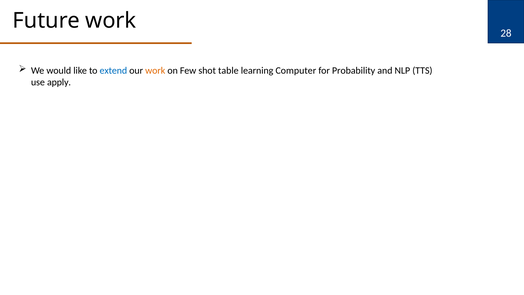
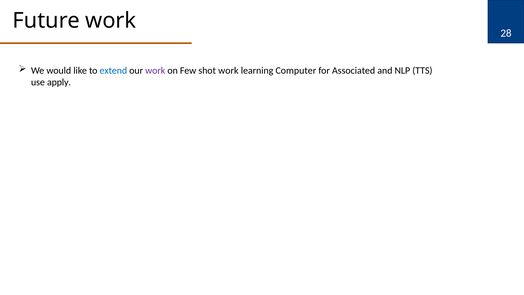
work colour: orange -> purple (155, 71)
shot table: table -> work (228, 71)
Probability: Probability -> Associated (354, 71)
